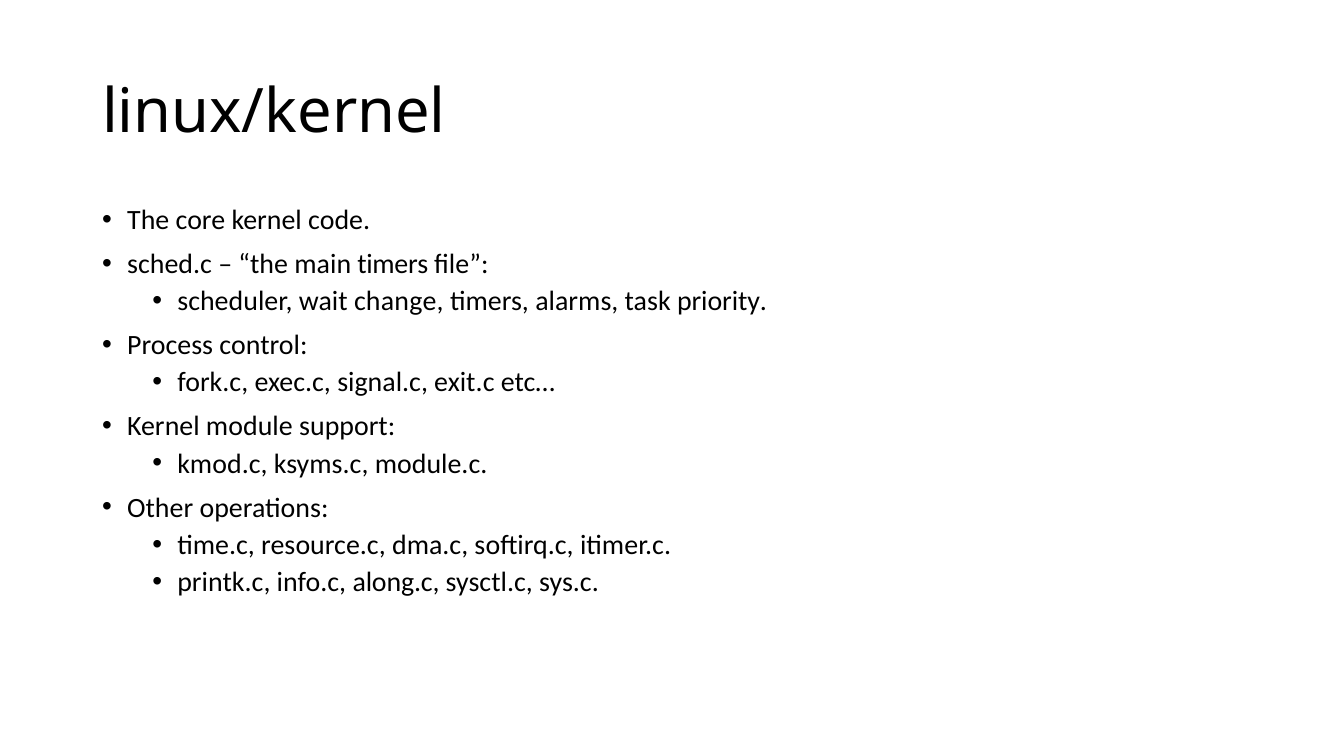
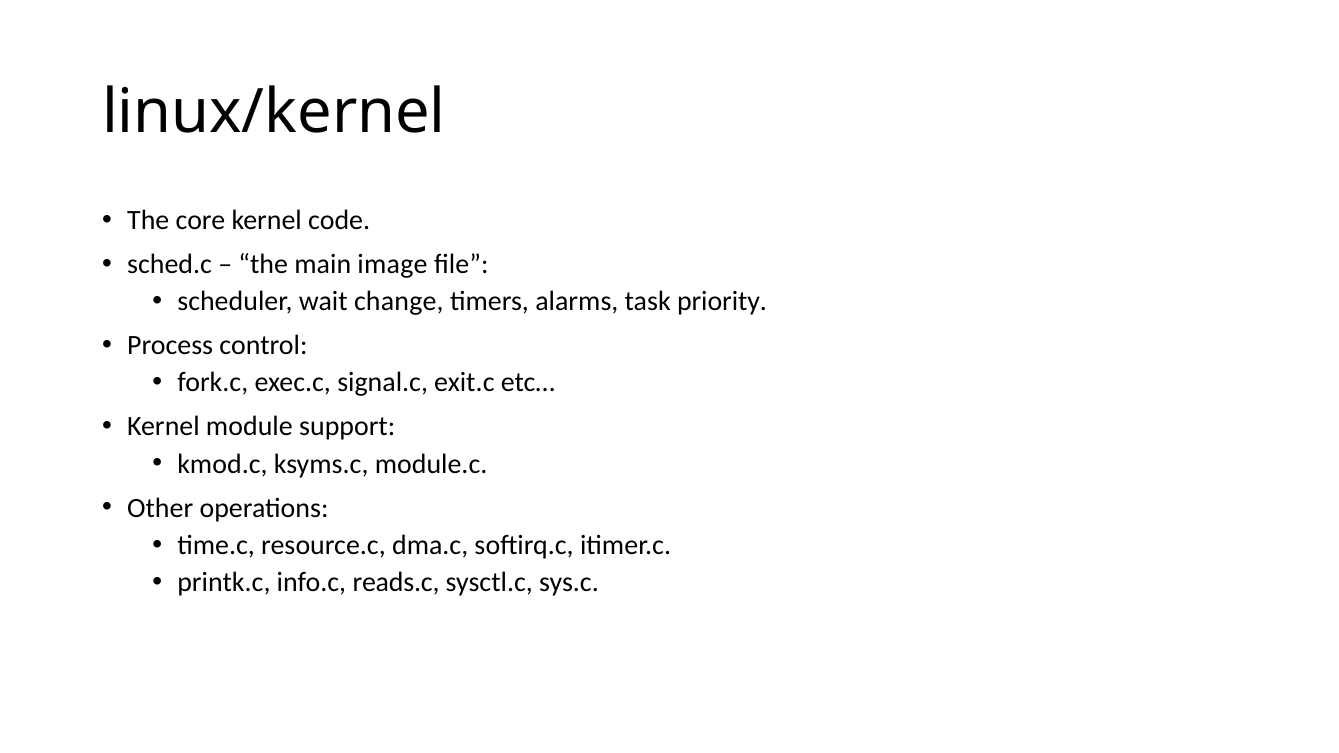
main timers: timers -> image (393, 265)
along.c: along.c -> reads.c (396, 582)
